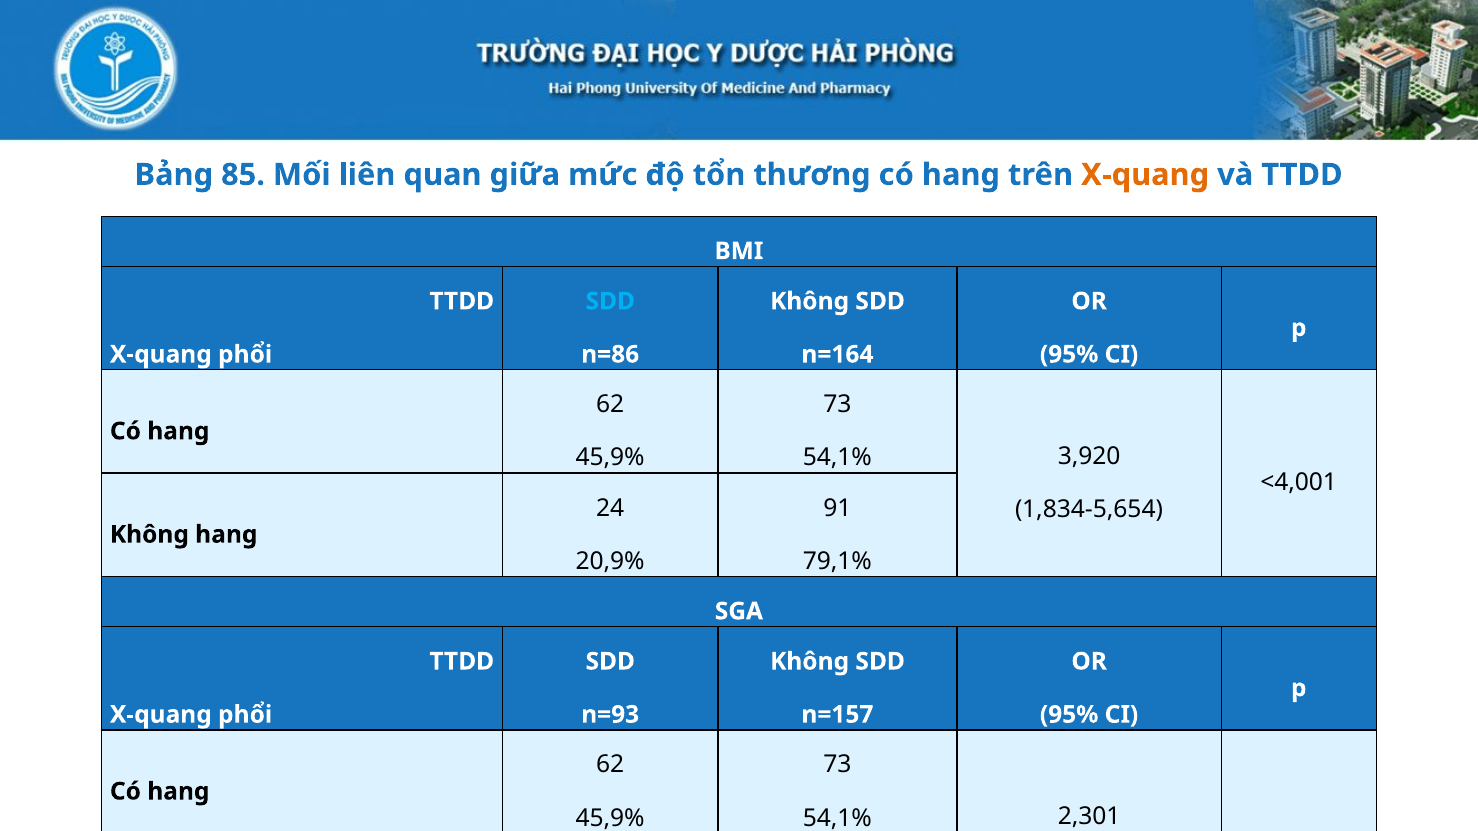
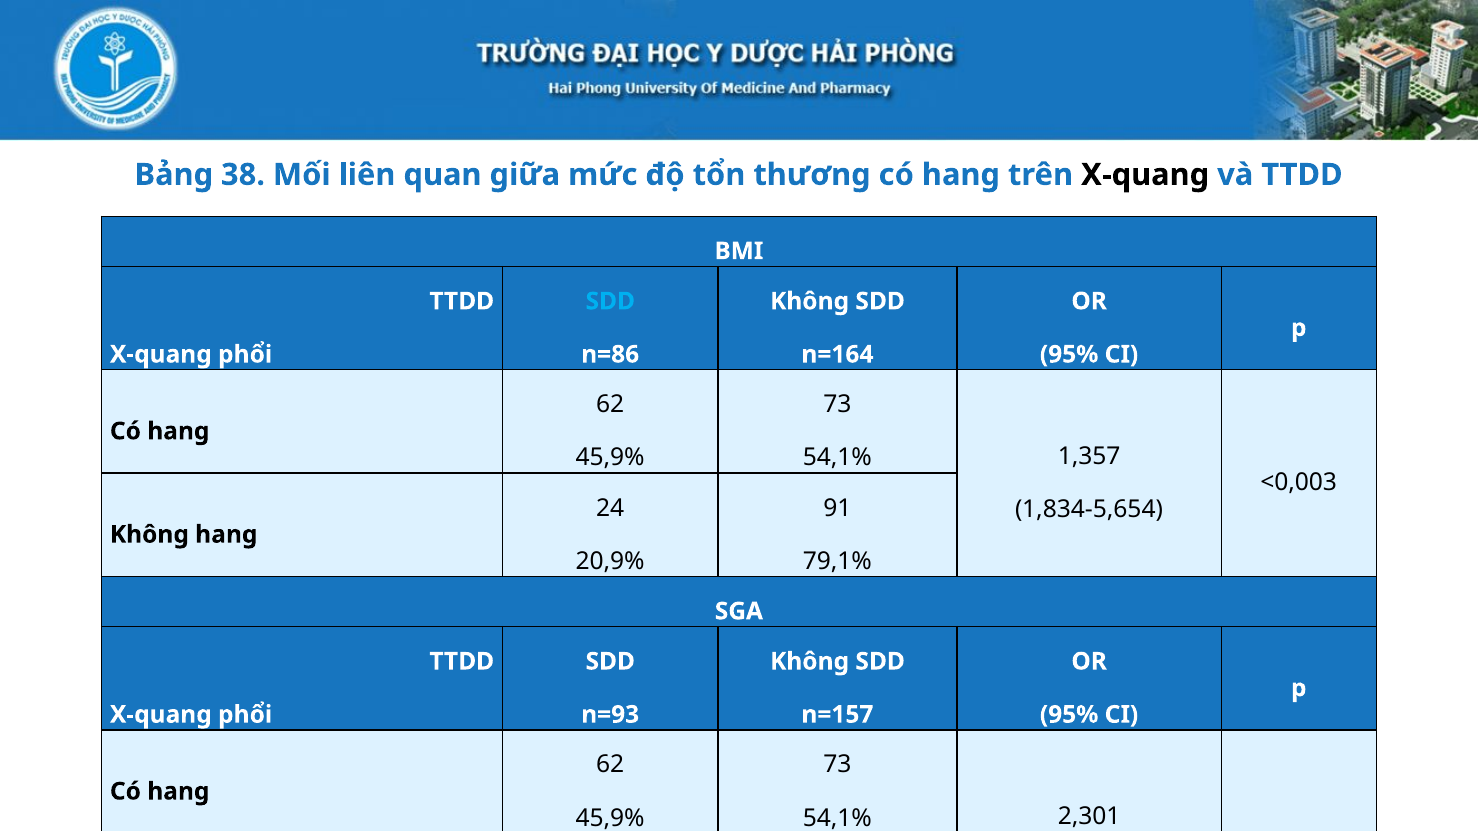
85: 85 -> 38 (243, 175)
X-quang colour: orange -> black (1145, 175)
3,920: 3,920 -> 1,357 (1089, 456)
<4,001: <4,001 -> <0,003 (1299, 483)
